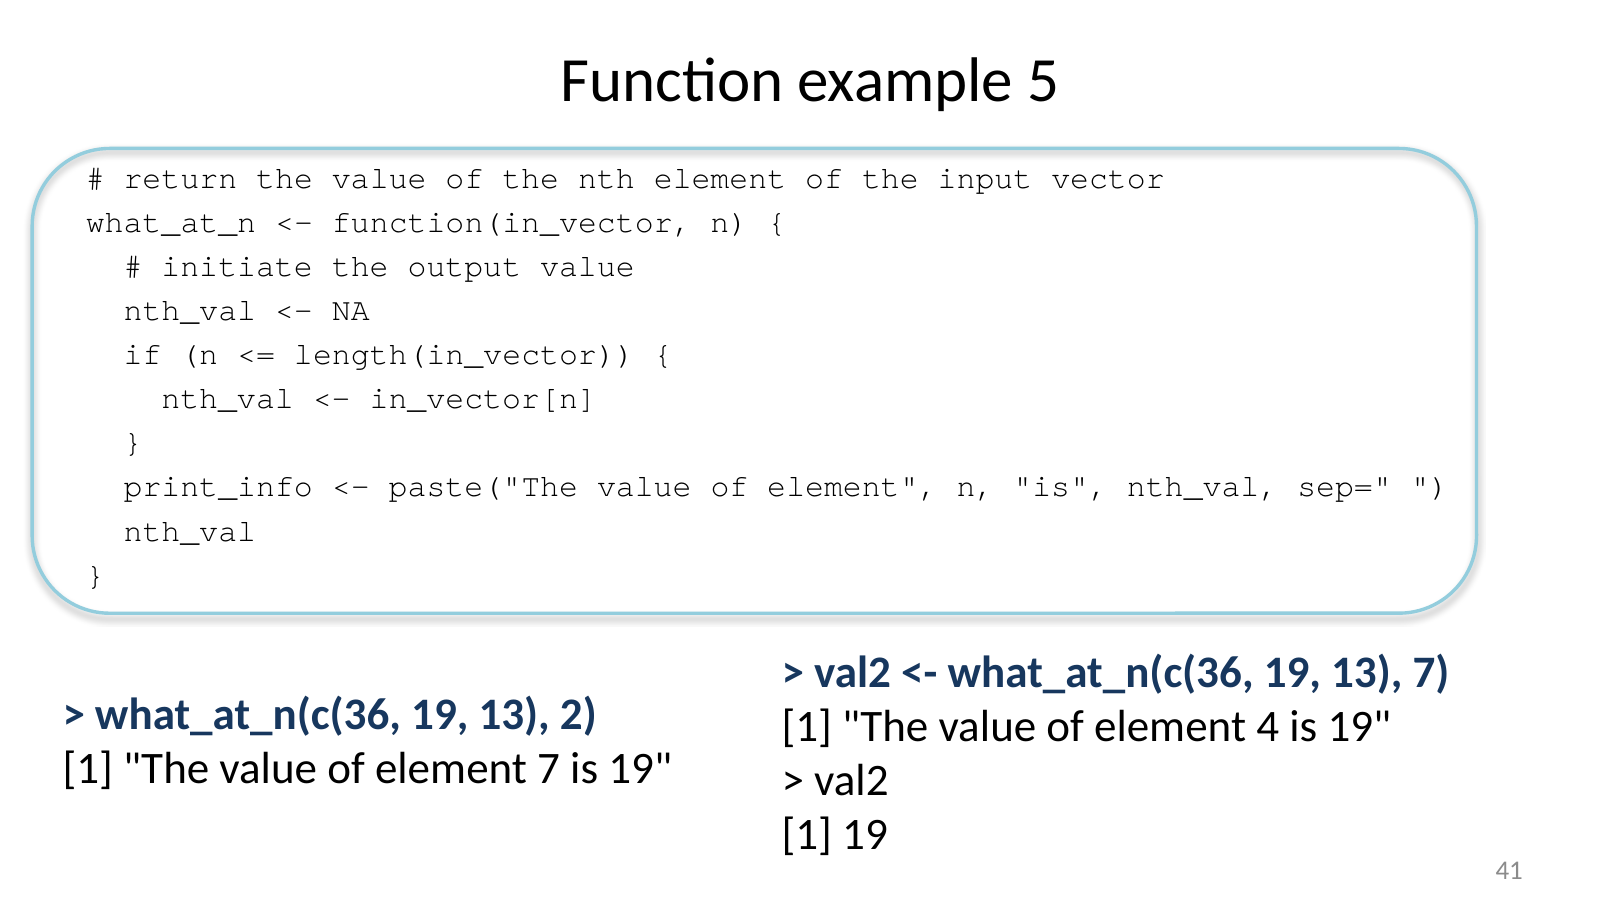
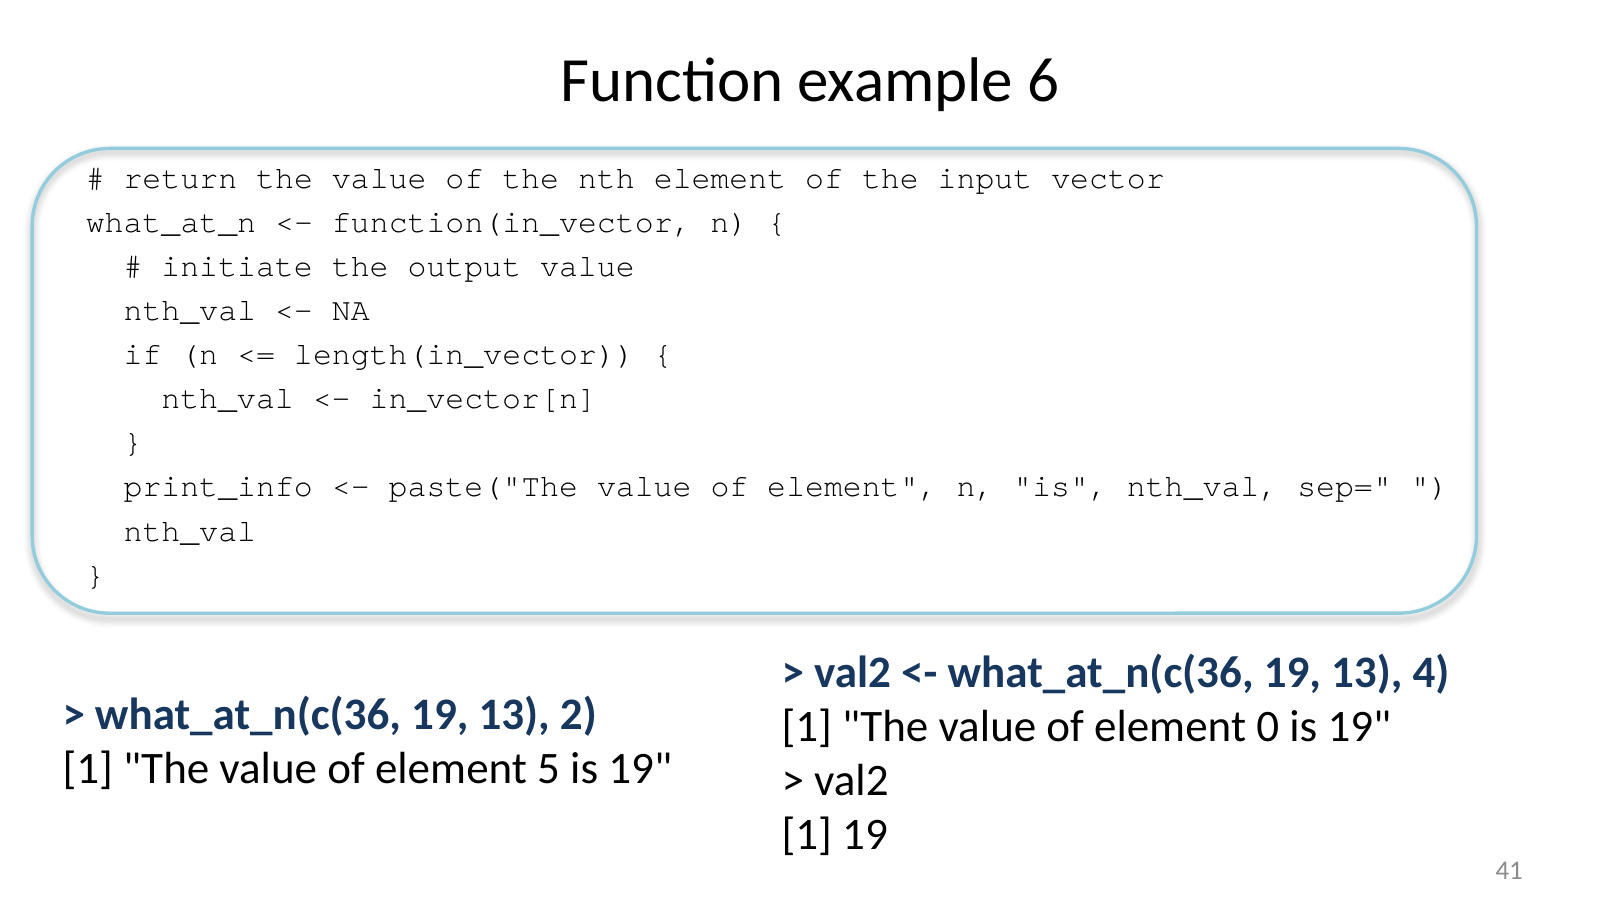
5: 5 -> 6 (1043, 81)
13 7: 7 -> 4 (1431, 672)
4: 4 -> 0 (1268, 727)
element 7: 7 -> 5 (549, 769)
